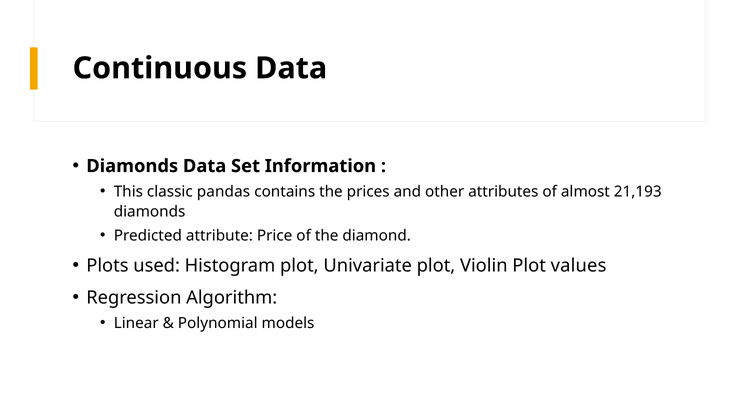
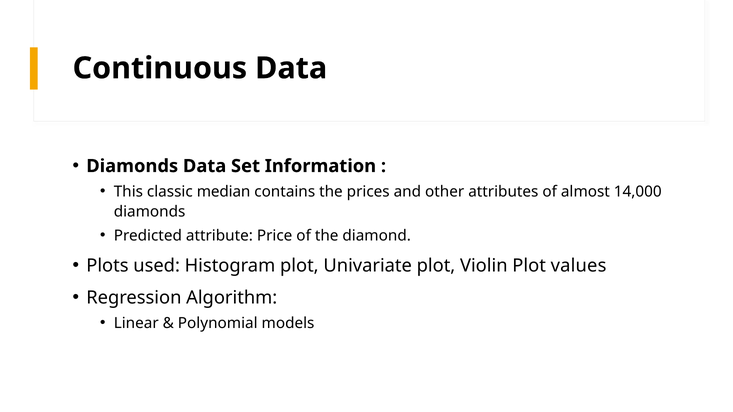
pandas: pandas -> median (224, 192)
21,193: 21,193 -> 14,000 (638, 192)
